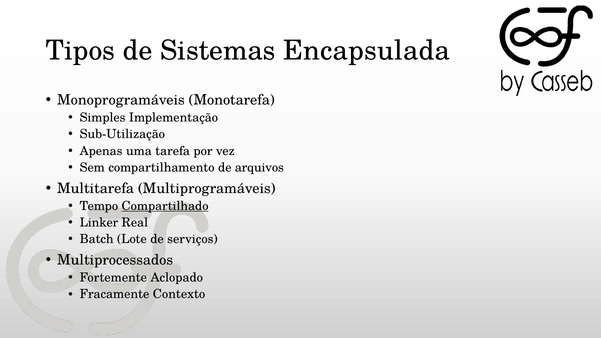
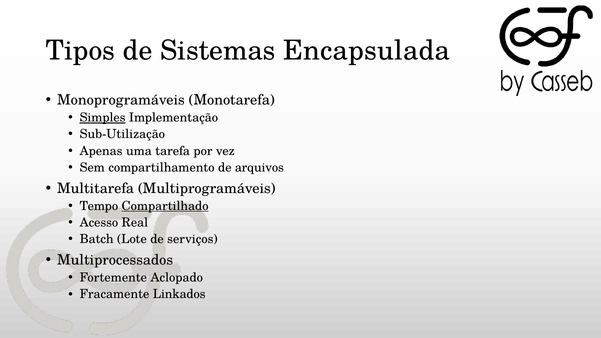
Simples underline: none -> present (103, 118)
Linker: Linker -> Acesso (99, 223)
Contexto: Contexto -> Linkados (179, 294)
